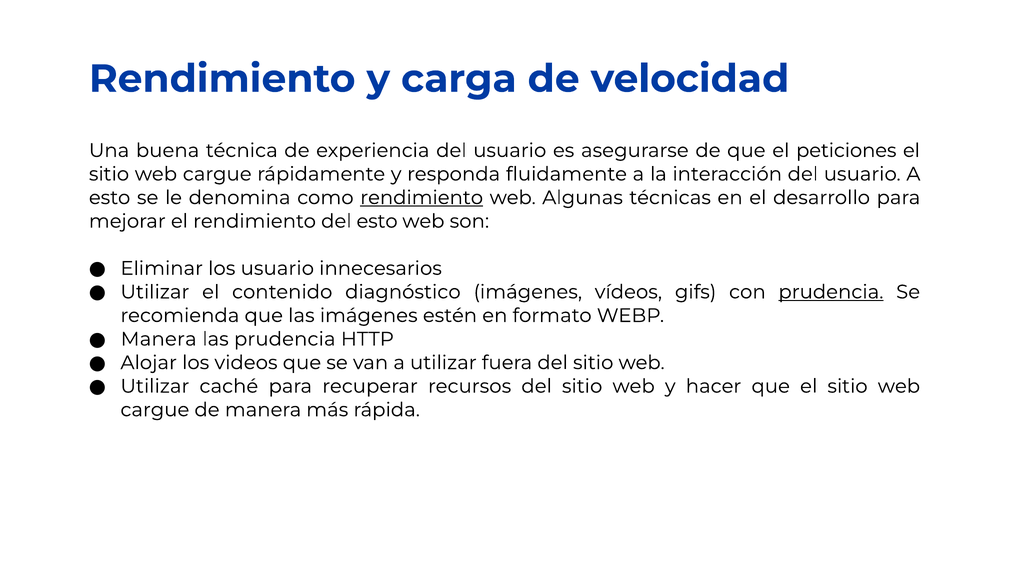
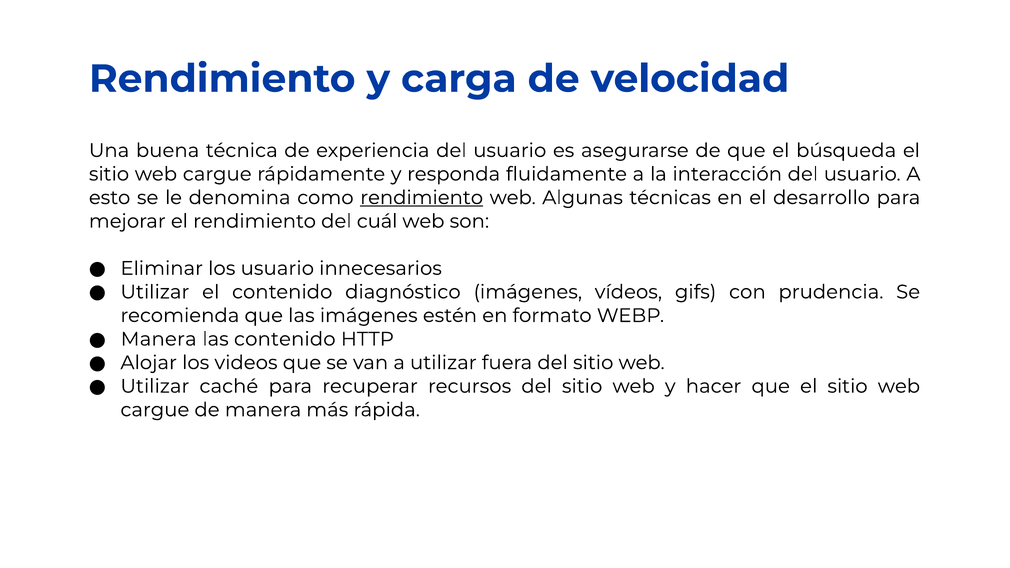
peticiones: peticiones -> búsqueda (846, 151)
del esto: esto -> cuál (377, 221)
prudencia underline: present -> none (831, 292)
las prudencia: prudencia -> contenido (285, 339)
